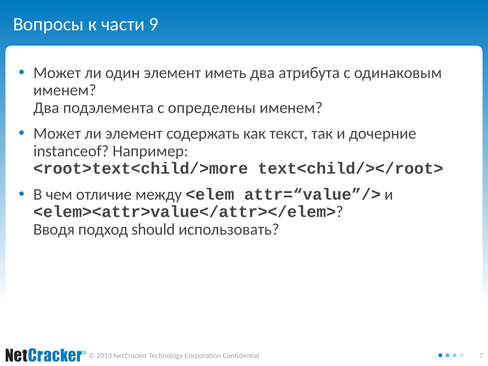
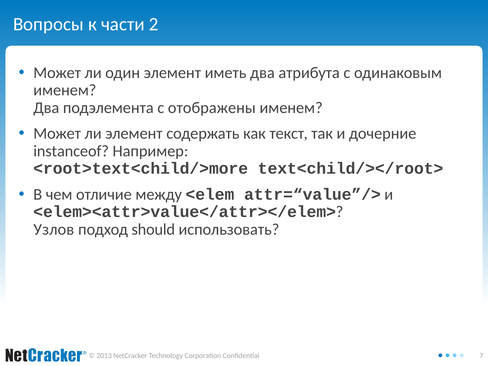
9: 9 -> 2 (154, 24)
определены: определены -> отображены (212, 108)
Вводя: Вводя -> Узлов (54, 229)
